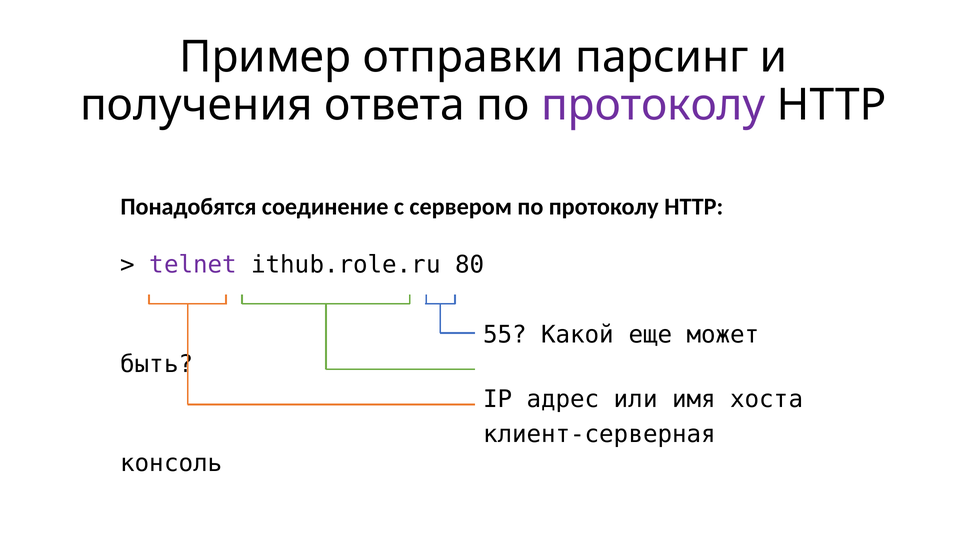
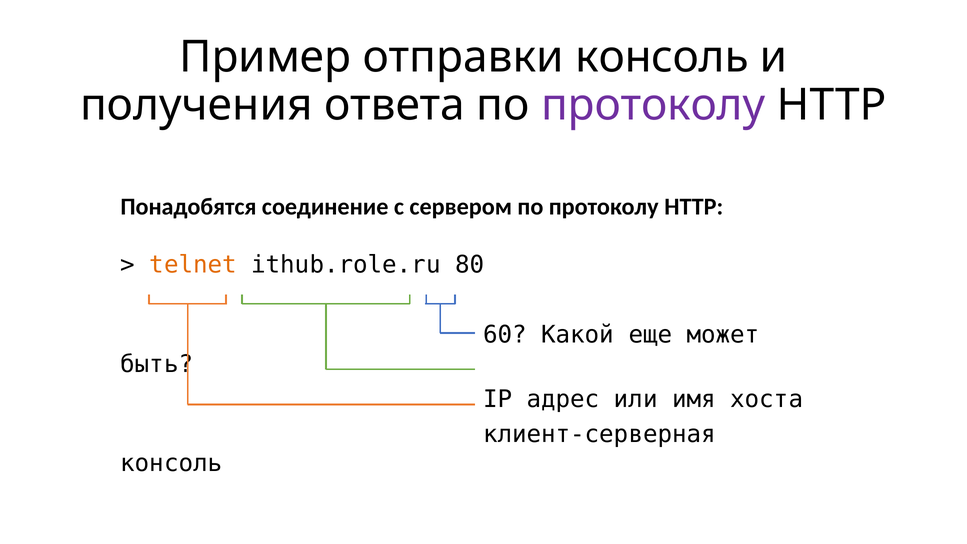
отправки парсинг: парсинг -> консоль (662, 57)
telnet colour: purple -> orange (193, 265)
55: 55 -> 60 (505, 335)
